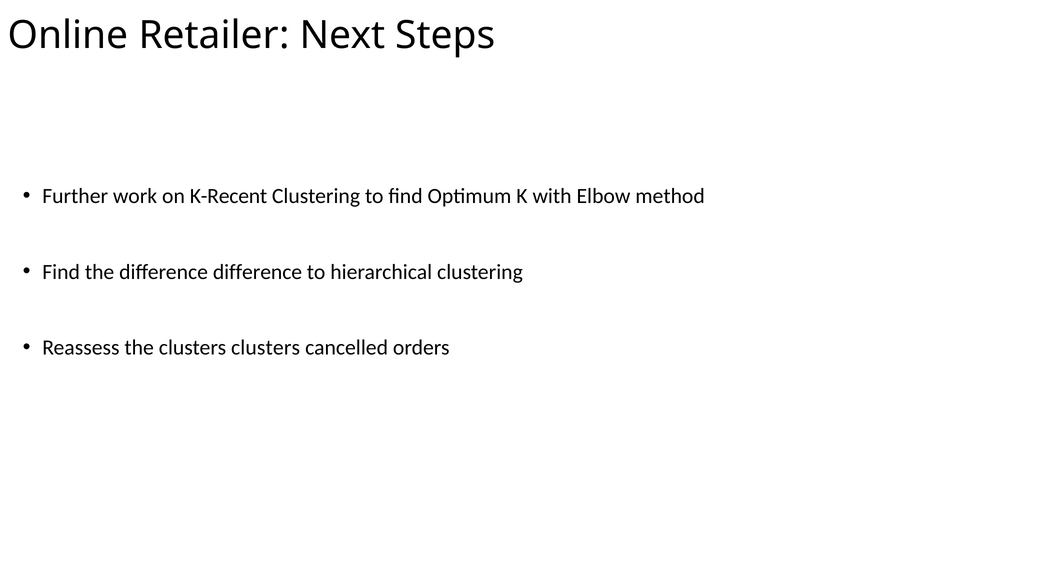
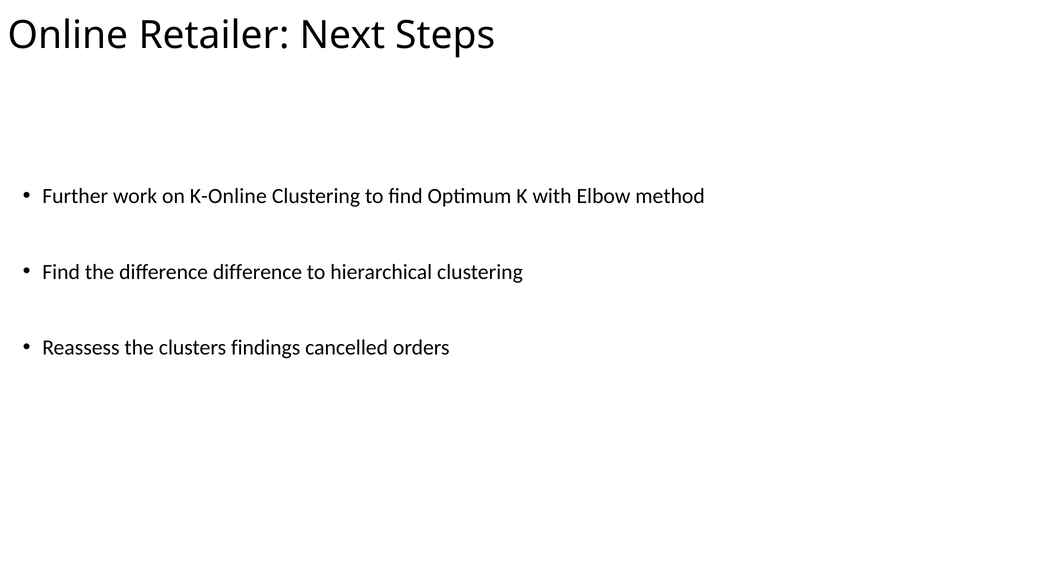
K-Recent: K-Recent -> K-Online (228, 196)
clusters clusters: clusters -> findings (266, 348)
